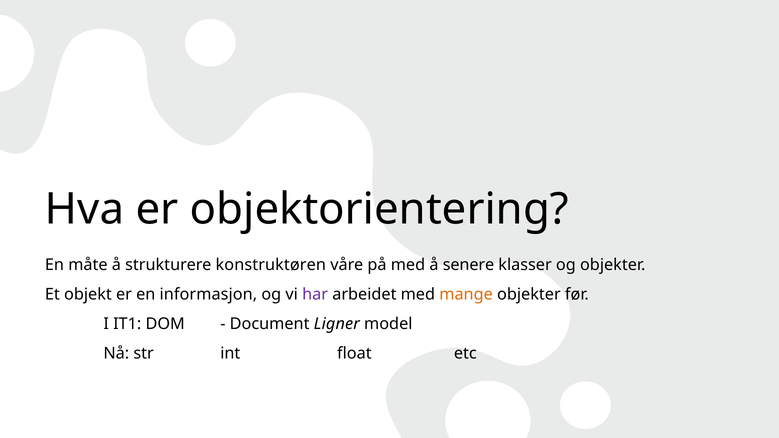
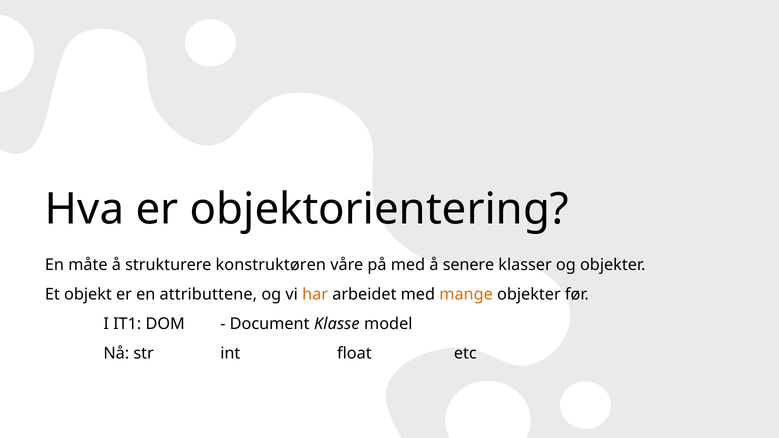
informasjon: informasjon -> attributtene (208, 295)
har colour: purple -> orange (315, 295)
Ligner: Ligner -> Klasse (337, 324)
